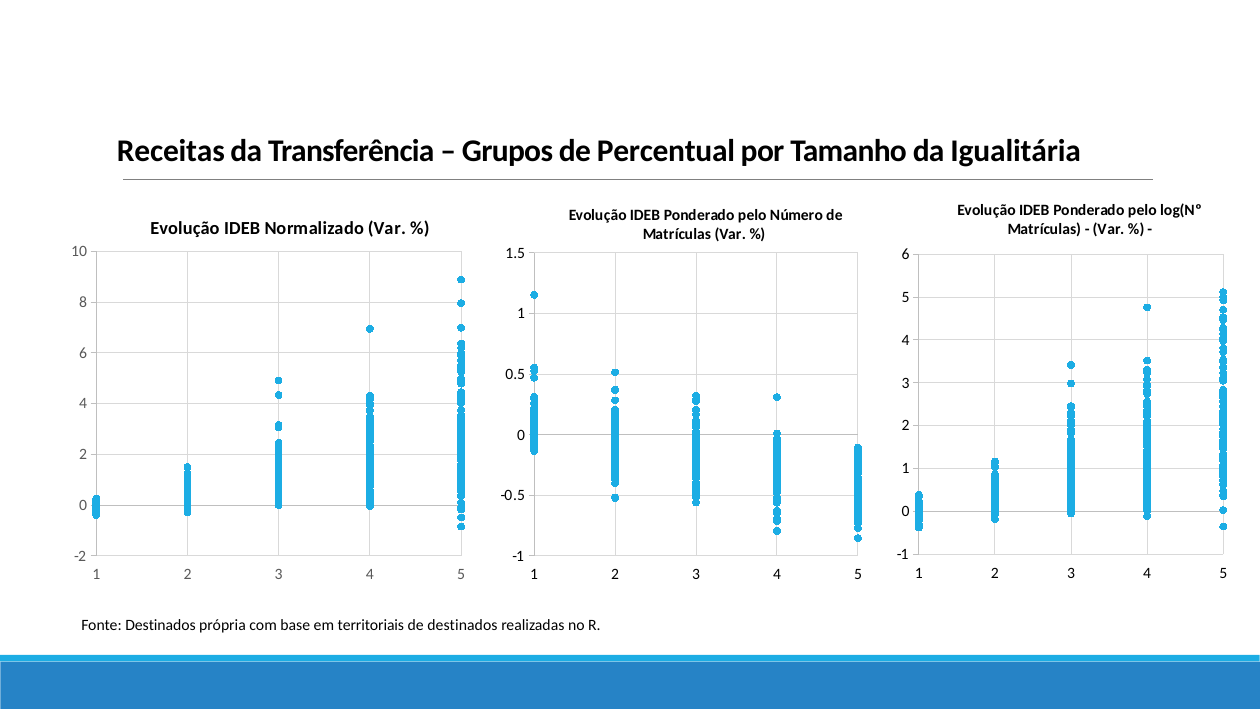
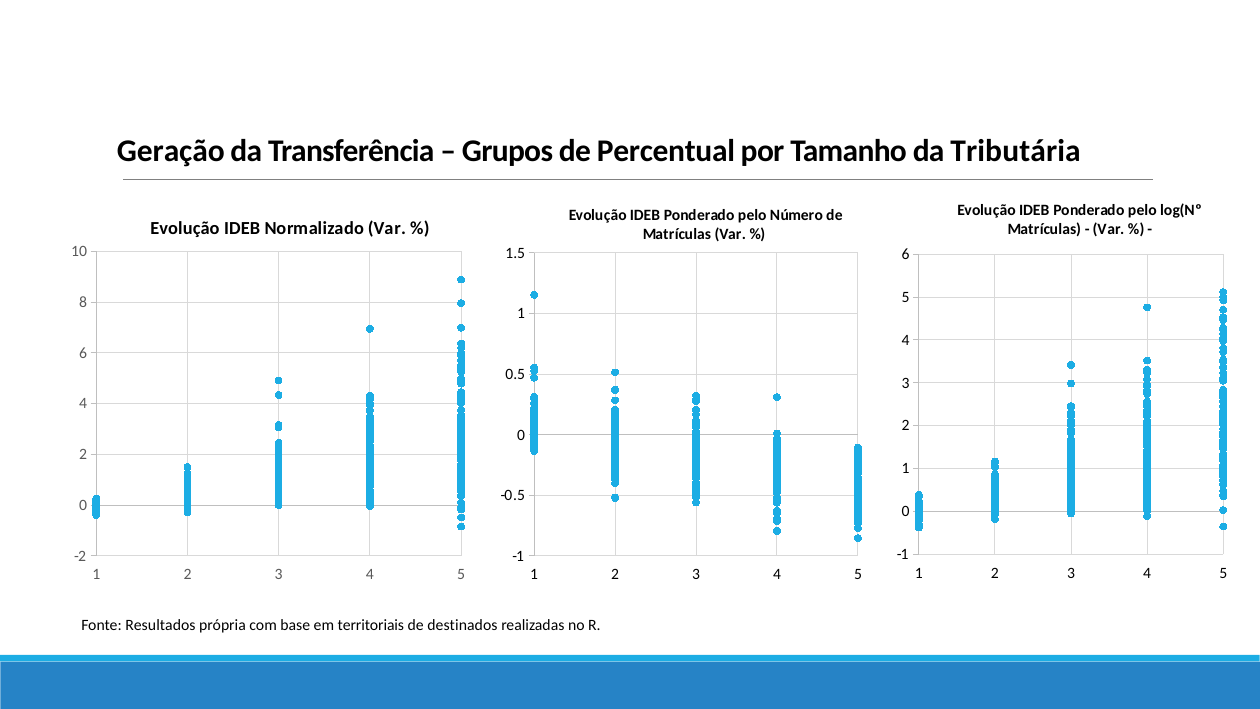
Receitas: Receitas -> Geração (171, 151)
Igualitária: Igualitária -> Tributária (1016, 151)
Fonte Destinados: Destinados -> Resultados (160, 625)
